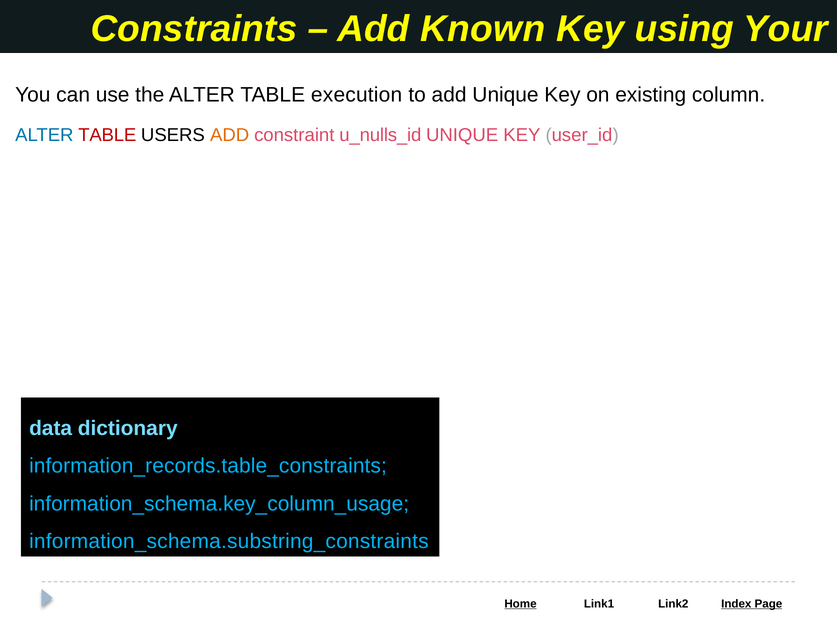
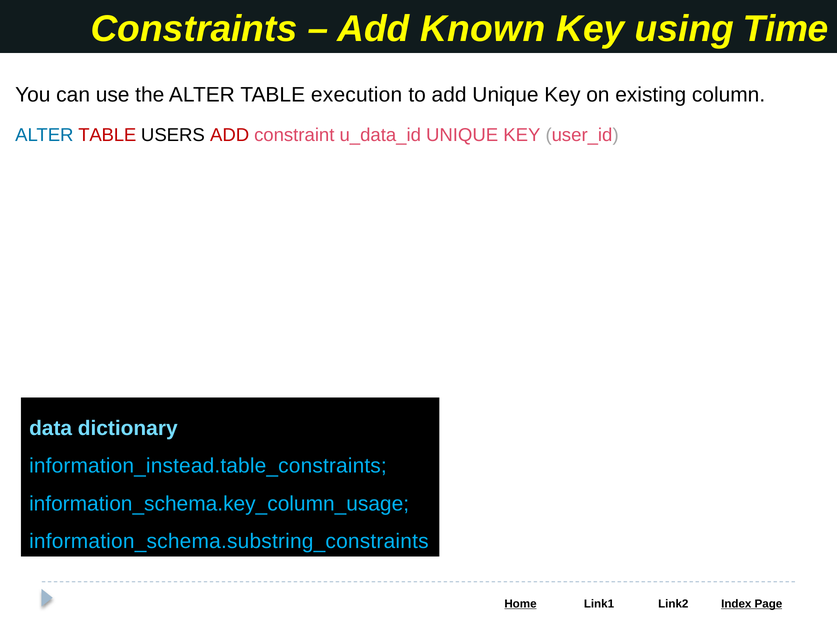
Your: Your -> Time (786, 29)
ADD colour: orange -> red (230, 135)
u_nulls_id: u_nulls_id -> u_data_id (380, 135)
information_records.table_constraints: information_records.table_constraints -> information_instead.table_constraints (208, 466)
